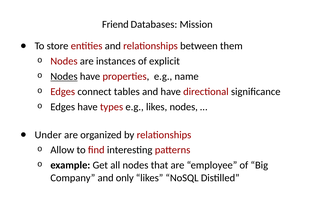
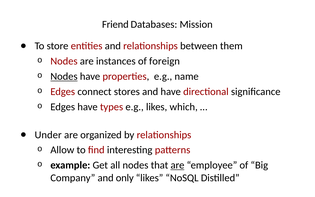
explicit: explicit -> foreign (165, 61)
tables: tables -> stores (127, 92)
likes nodes: nodes -> which (184, 107)
are underline: none -> present (177, 165)
